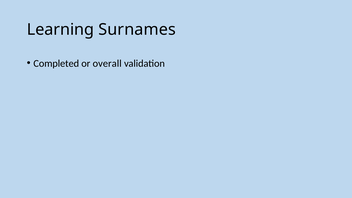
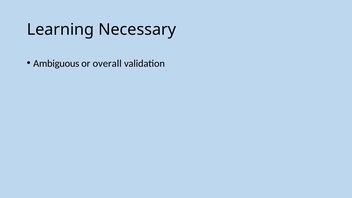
Surnames: Surnames -> Necessary (137, 30)
Completed: Completed -> Ambiguous (56, 63)
